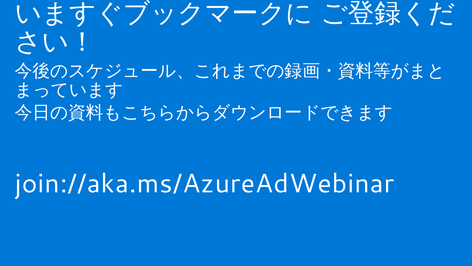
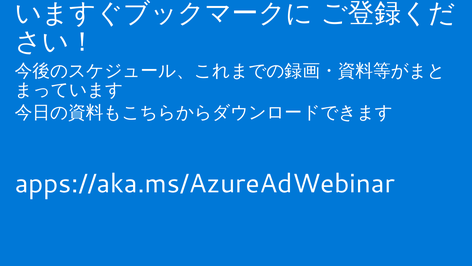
join://aka.ms/AzureAdWebinar: join://aka.ms/AzureAdWebinar -> apps://aka.ms/AzureAdWebinar (205, 183)
